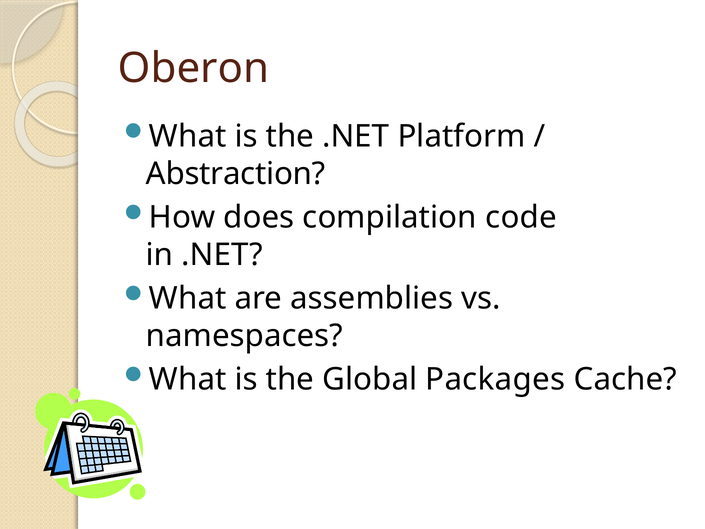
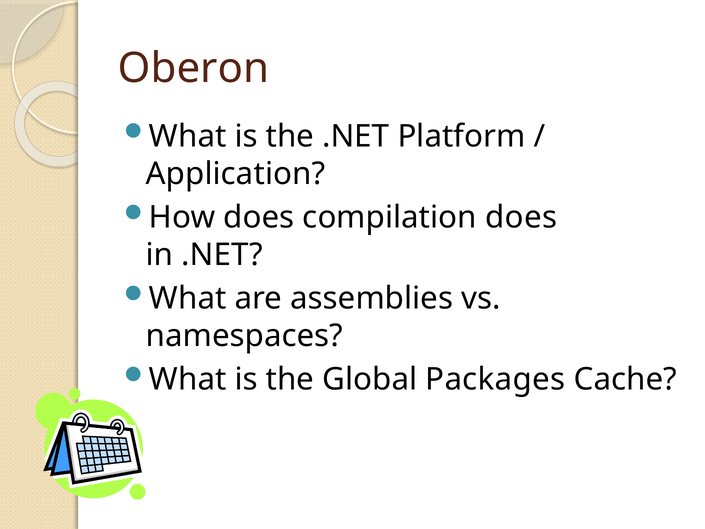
Abstraction: Abstraction -> Application (236, 174)
compilation code: code -> does (521, 217)
